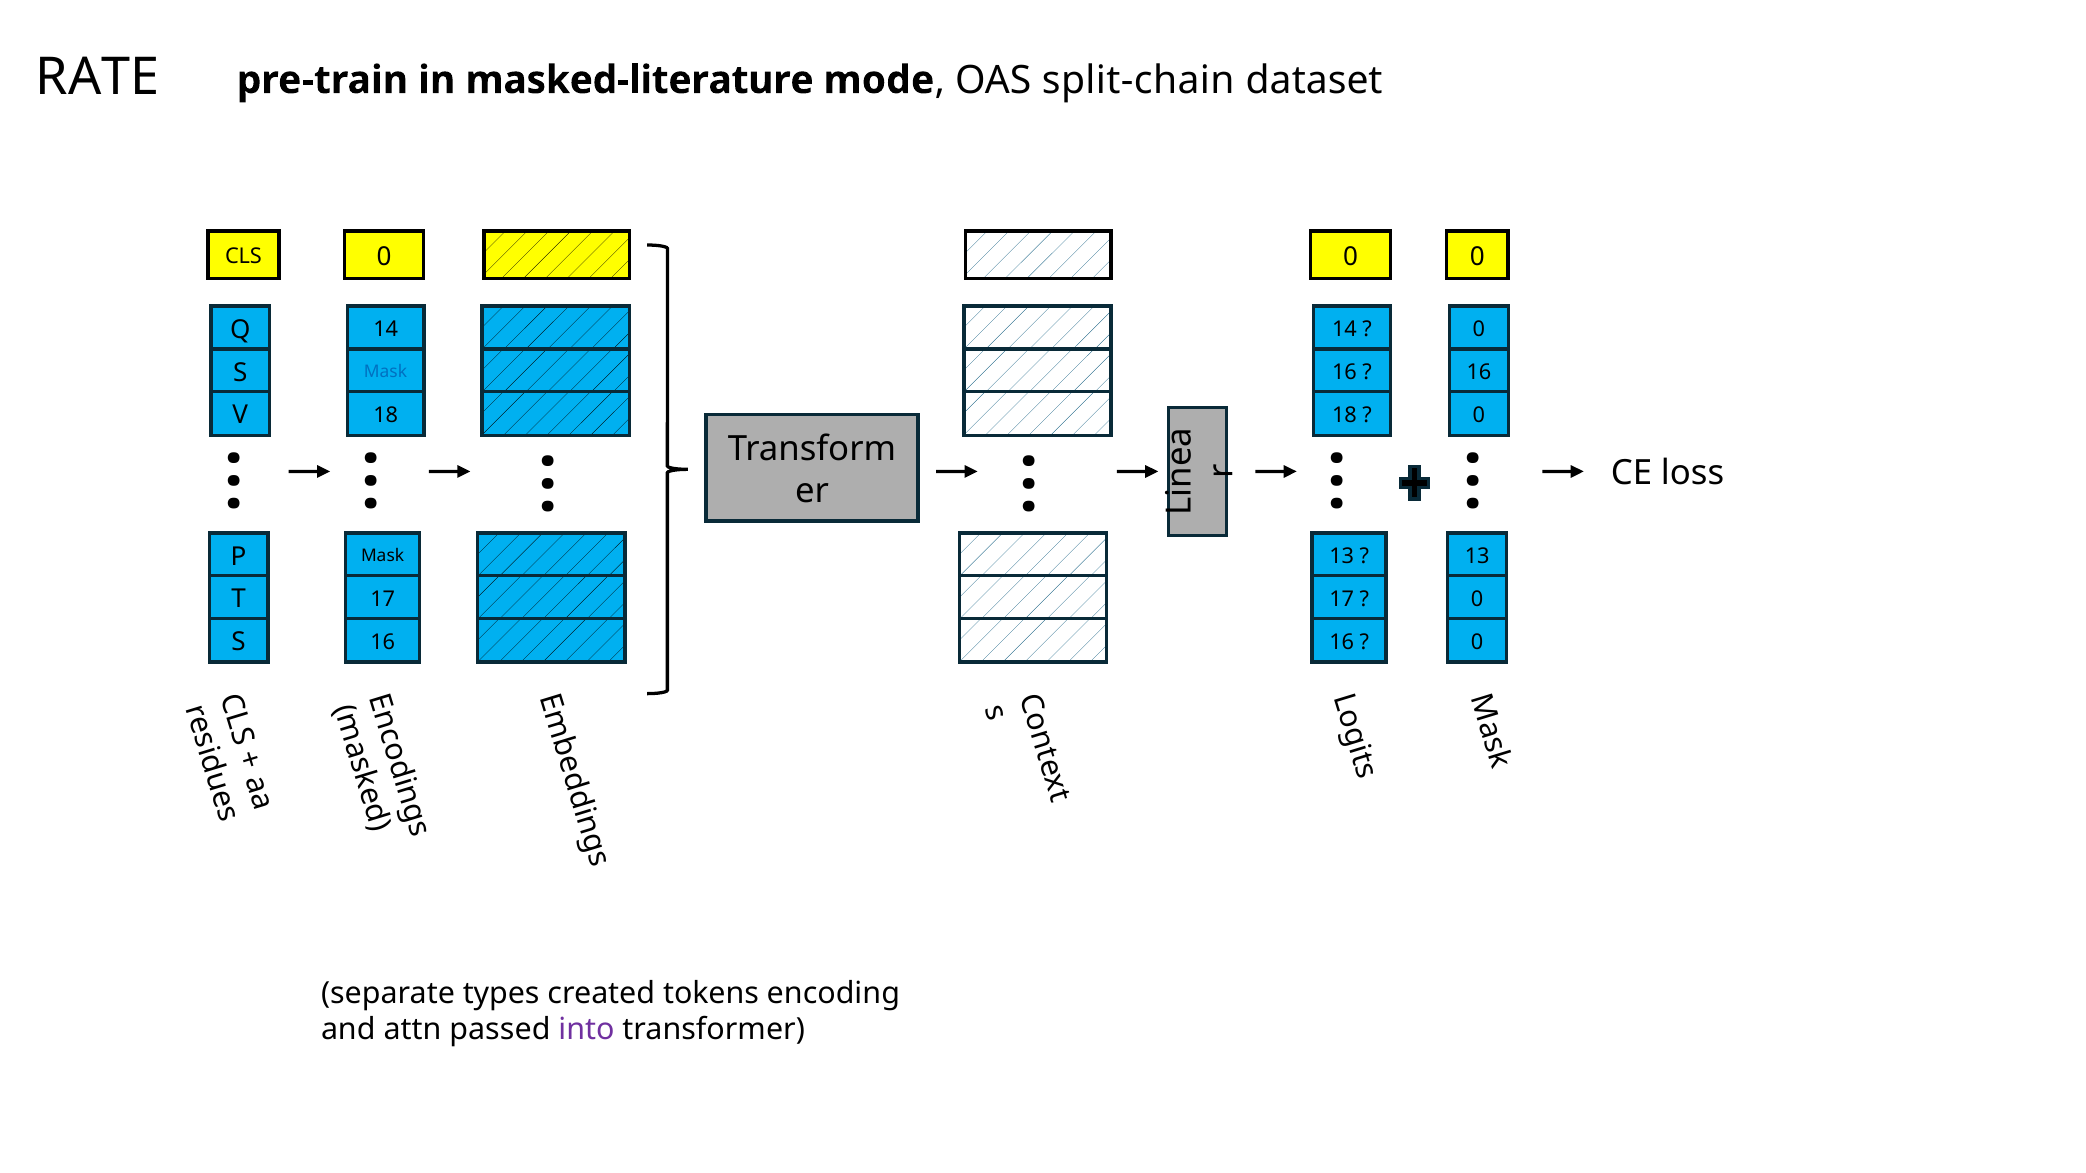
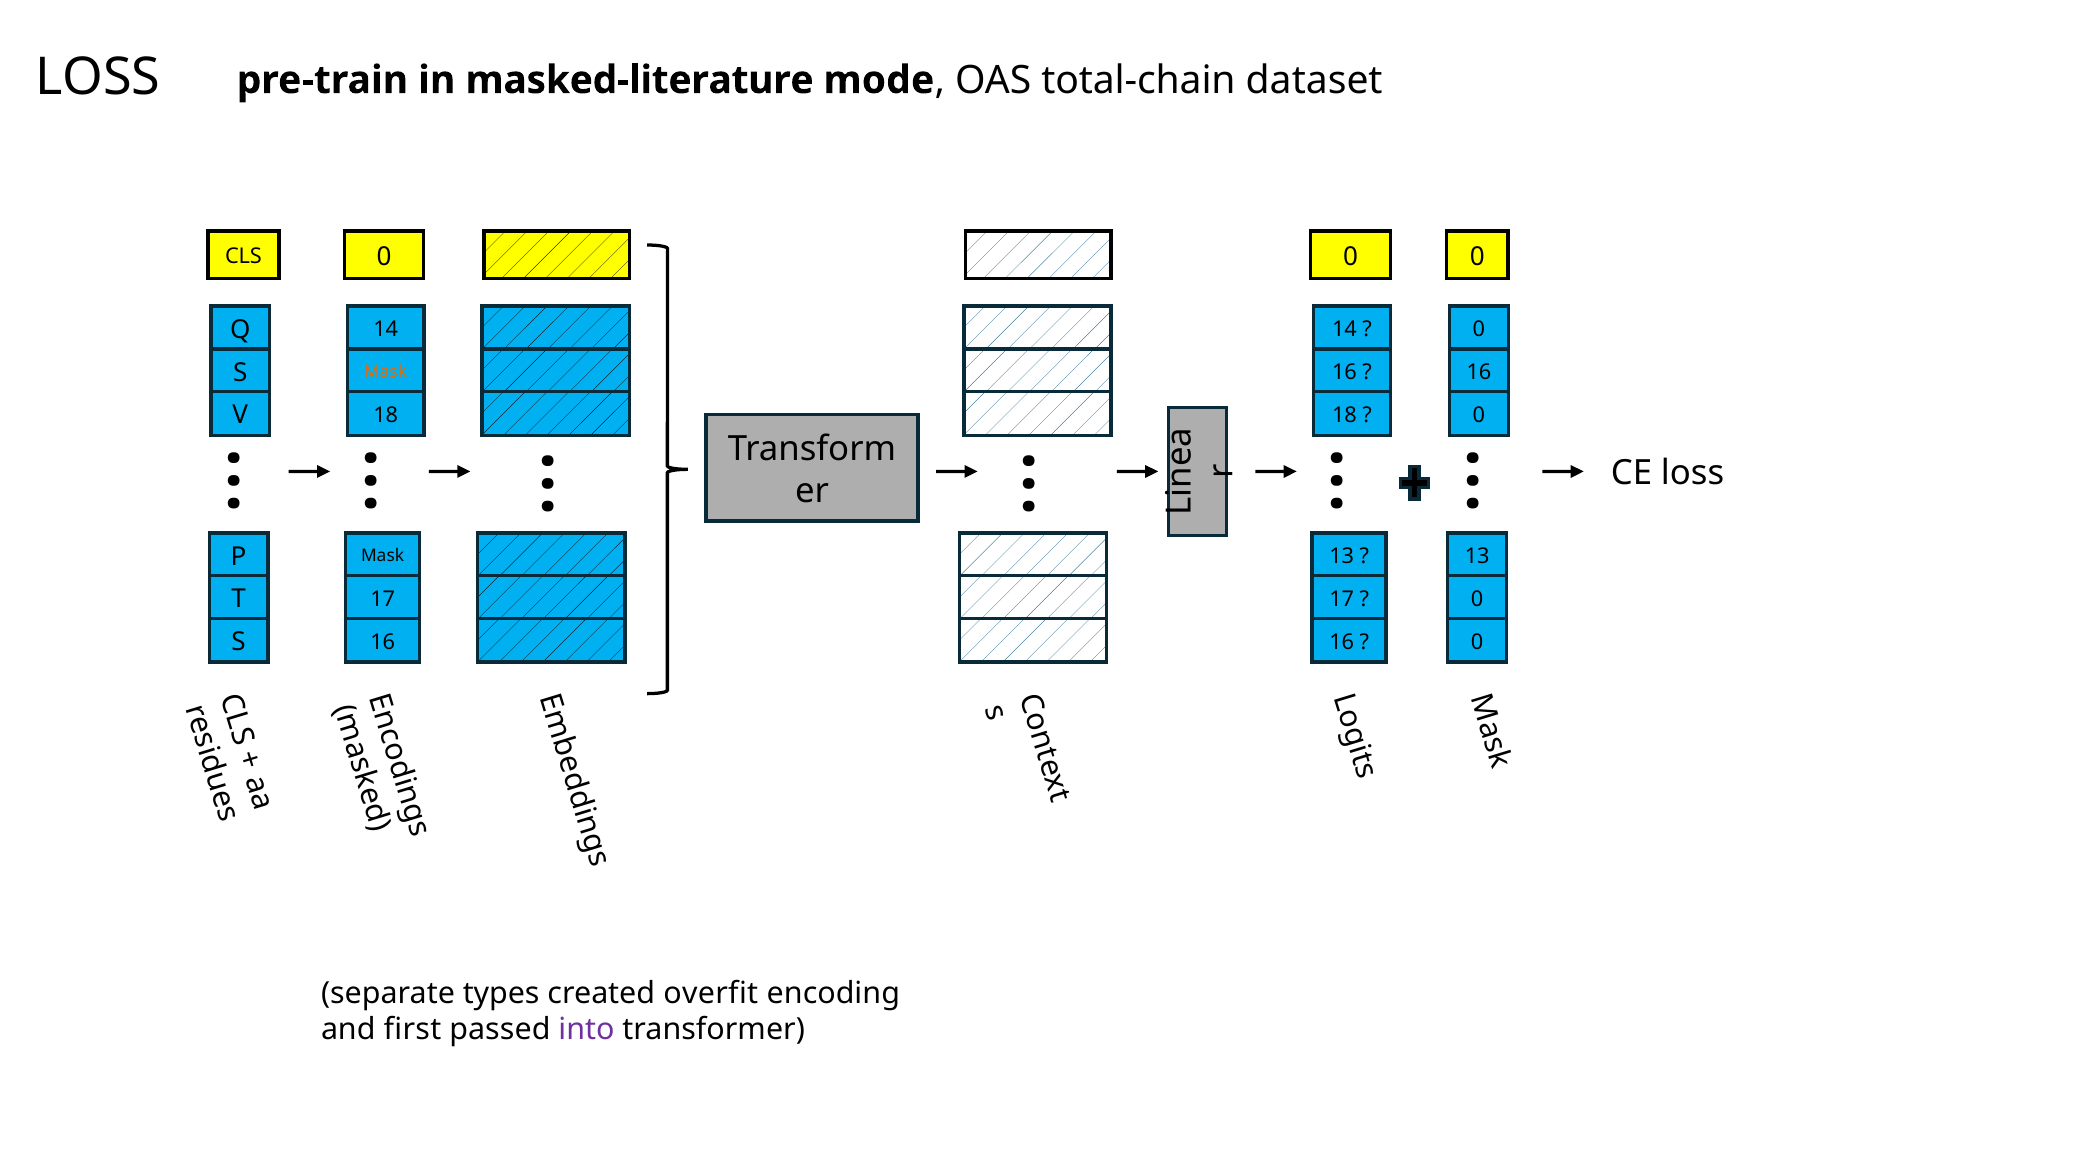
RATE: RATE -> LOSS (98, 78)
split-chain: split-chain -> total-chain (1139, 80)
Mask colour: blue -> orange (386, 372)
tokens: tokens -> overfit (711, 994)
attn: attn -> first (412, 1030)
